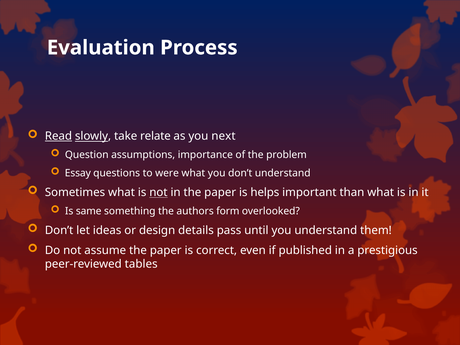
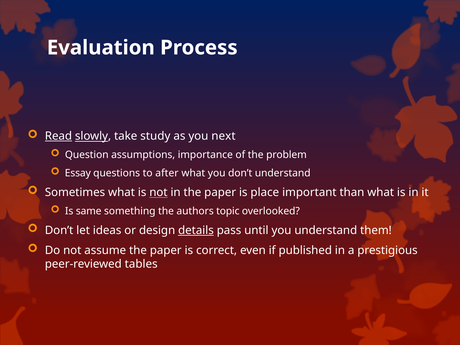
relate: relate -> study (155, 136)
were: were -> after (167, 173)
helps: helps -> place (265, 192)
form: form -> topic (228, 211)
details underline: none -> present (196, 230)
